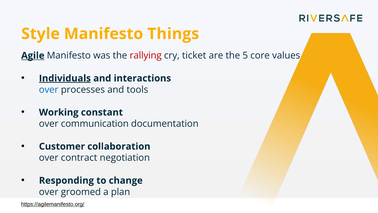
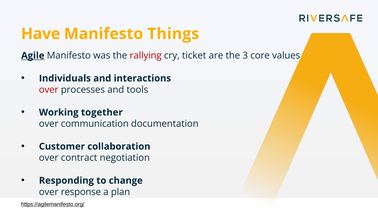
Style: Style -> Have (41, 34)
5: 5 -> 3 (245, 55)
Individuals underline: present -> none (65, 78)
over colour: blue -> red (49, 90)
constant: constant -> together (102, 112)
groomed: groomed -> response (81, 192)
